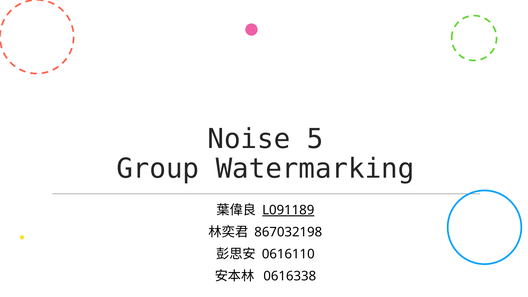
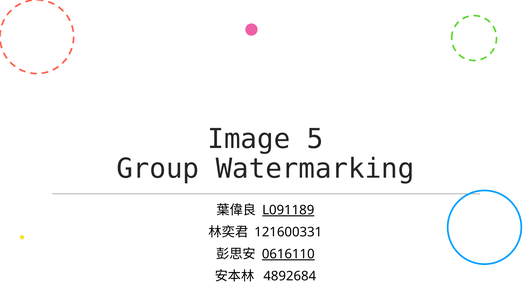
Noise: Noise -> Image (249, 139)
867032198: 867032198 -> 121600331 (288, 232)
0616110 underline: none -> present (288, 254)
0616338: 0616338 -> 4892684 (290, 276)
